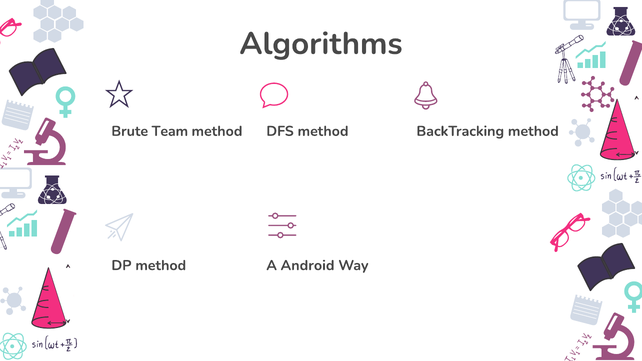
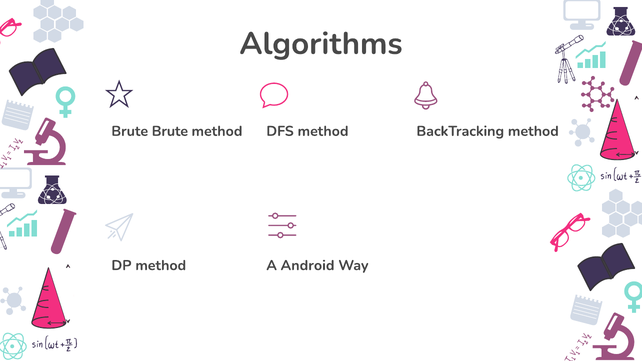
Brute Team: Team -> Brute (170, 131)
